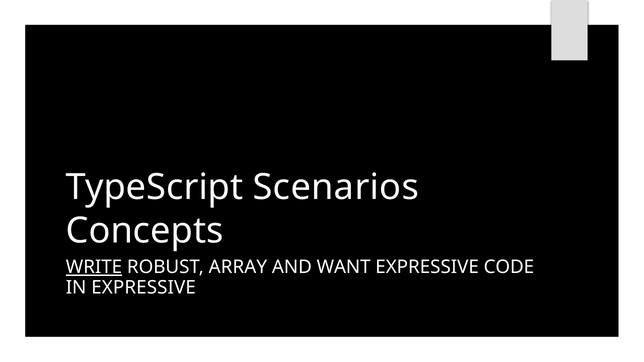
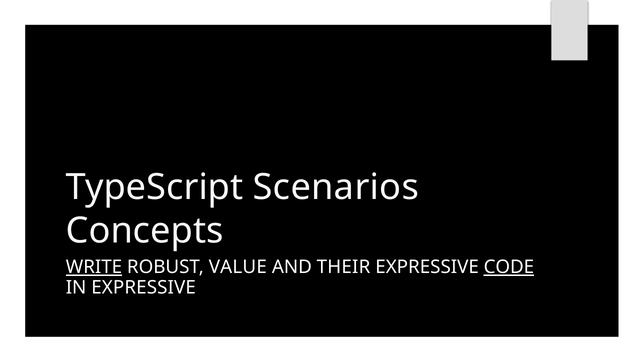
ARRAY: ARRAY -> VALUE (238, 267)
WANT: WANT -> THEIR (344, 267)
CODE underline: none -> present (509, 267)
